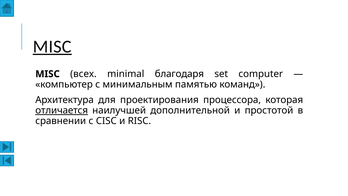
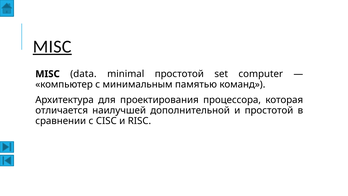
всех: всех -> data (83, 74)
minimal благодаря: благодаря -> простотой (179, 74)
отличается underline: present -> none (62, 110)
